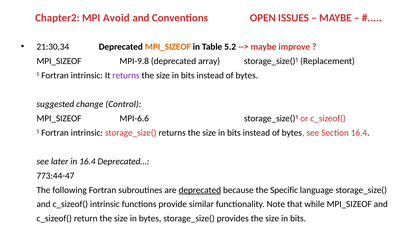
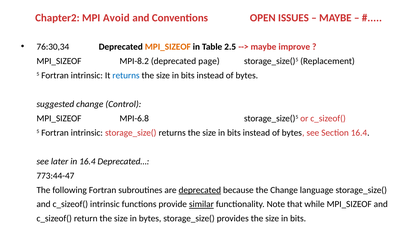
21:30,34: 21:30,34 -> 76:30,34 (53, 47)
5.2: 5.2 -> 2.5 (230, 47)
MPI-9.8: MPI-9.8 -> MPI-8.2 (134, 61)
array: array -> page (209, 61)
returns colour: purple -> blue (126, 76)
MPI-6.6: MPI-6.6 -> MPI-6.8 (134, 119)
the Specific: Specific -> Change (284, 190)
similar underline: none -> present (201, 205)
